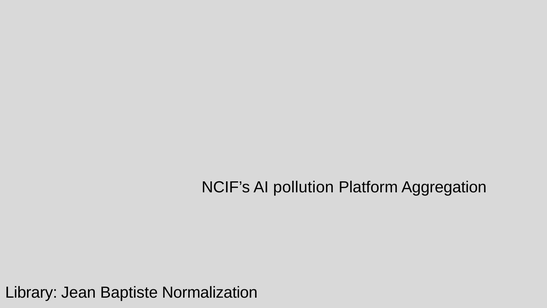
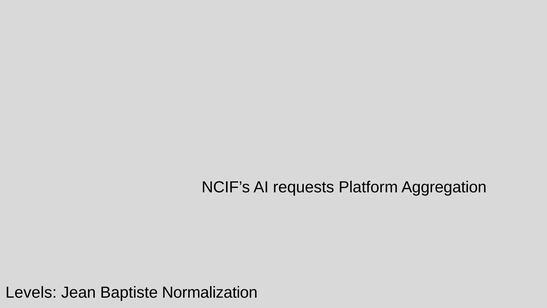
pollution: pollution -> requests (304, 187)
Library: Library -> Levels (31, 292)
